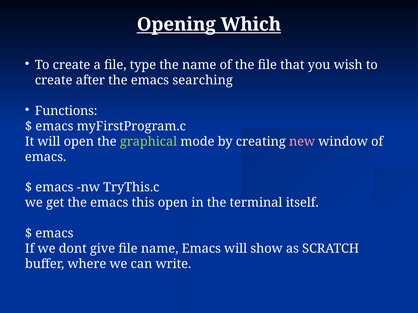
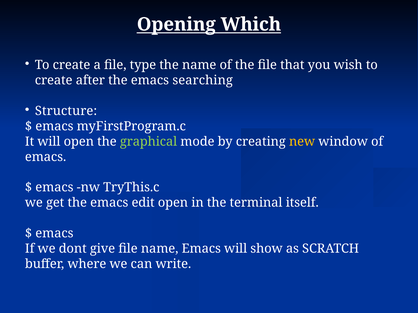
Functions: Functions -> Structure (66, 111)
new colour: pink -> yellow (302, 142)
this: this -> edit (143, 203)
